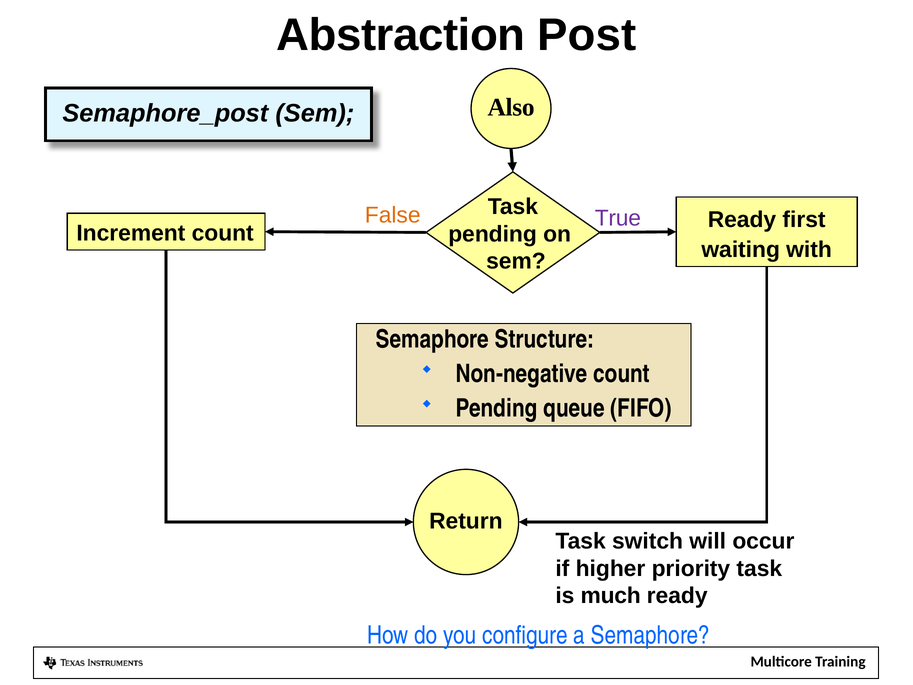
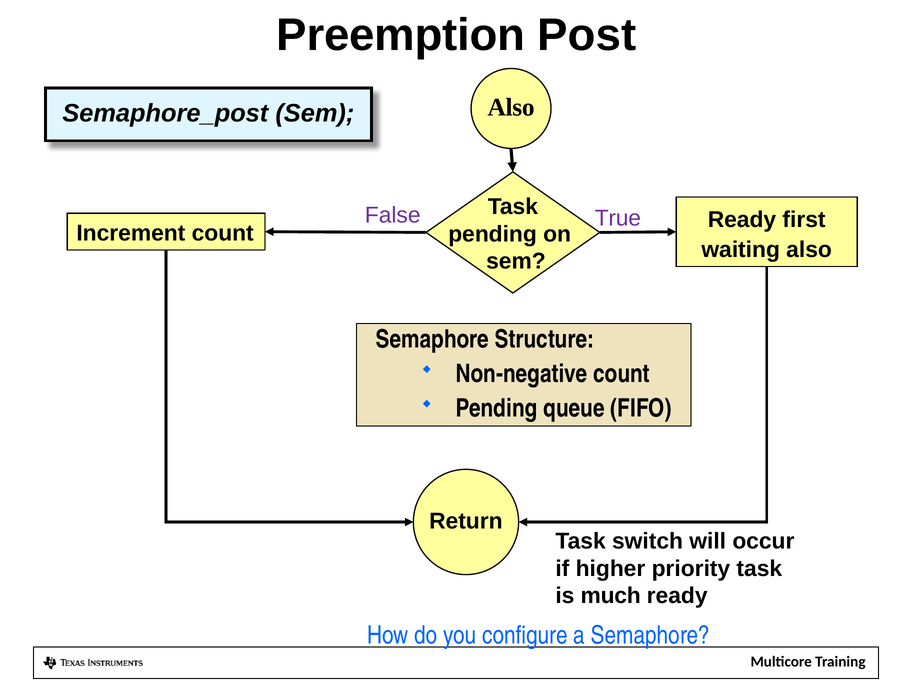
Abstraction: Abstraction -> Preemption (401, 35)
False colour: orange -> purple (393, 215)
waiting with: with -> also (809, 250)
